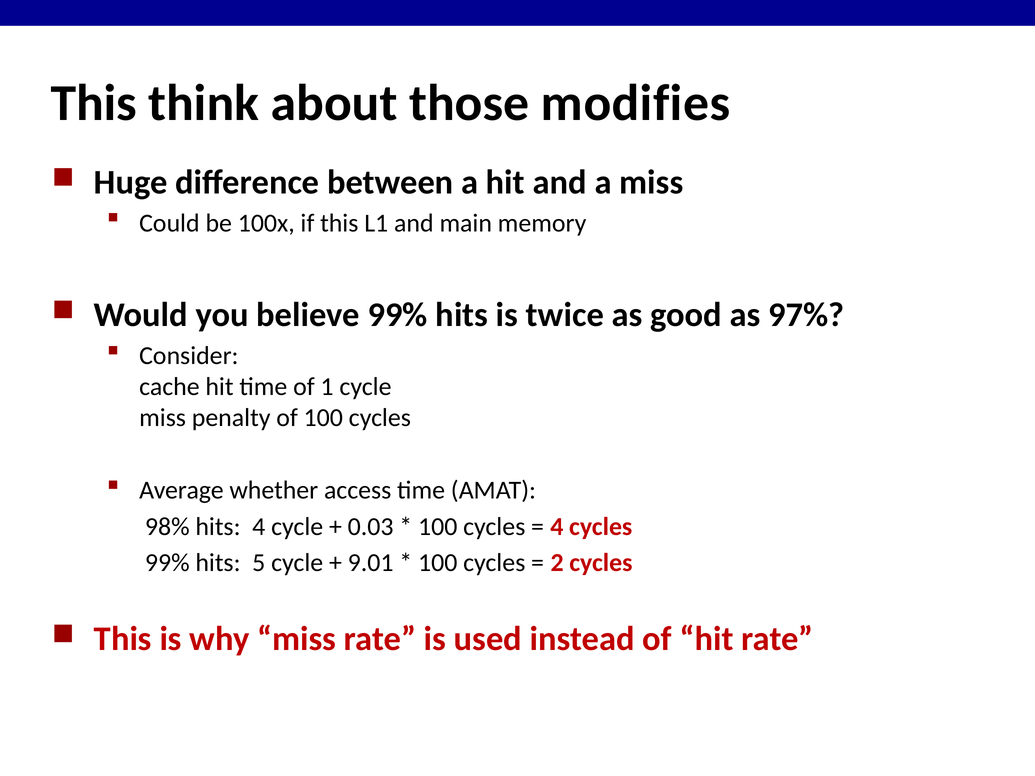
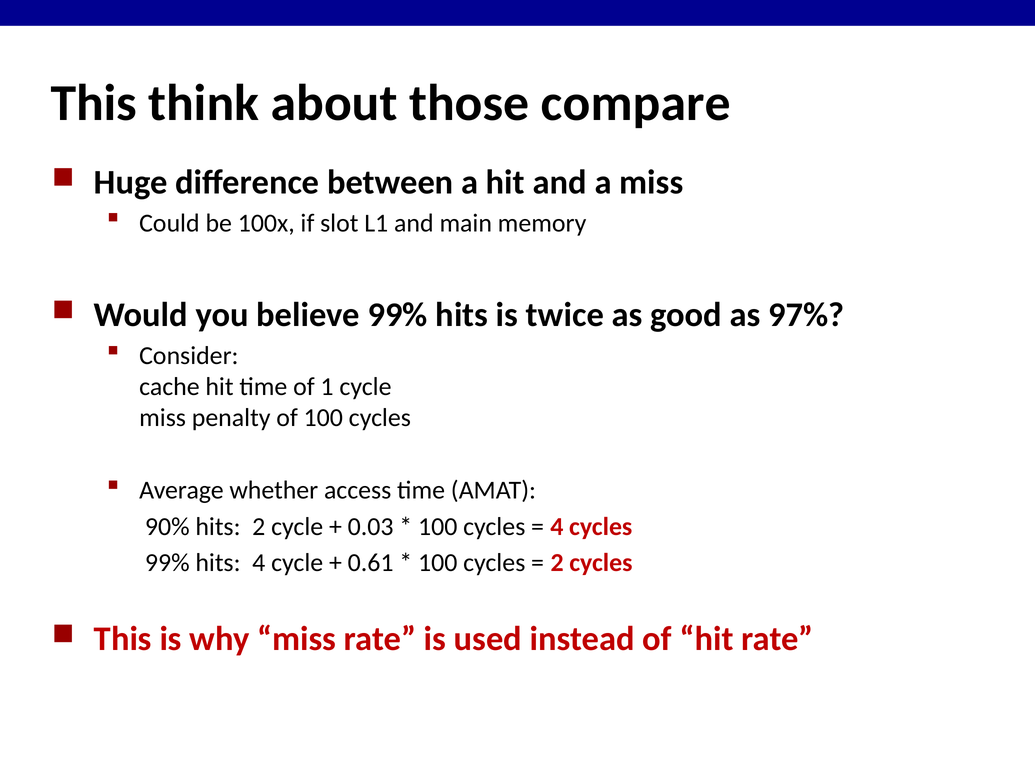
modifies: modifies -> compare (636, 103)
if this: this -> slot (339, 223)
98%: 98% -> 90% (167, 527)
hits 4: 4 -> 2 (259, 527)
hits 5: 5 -> 4 (259, 563)
9.01: 9.01 -> 0.61 (371, 563)
